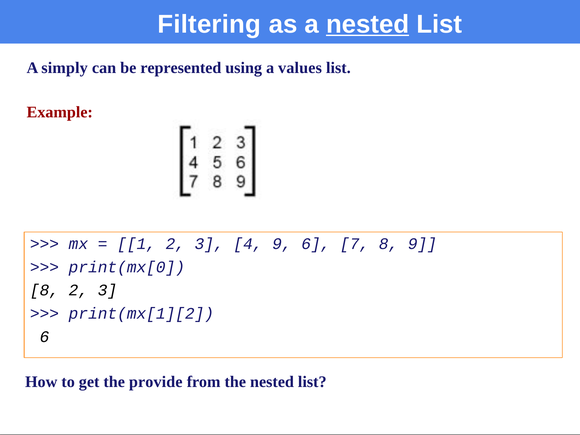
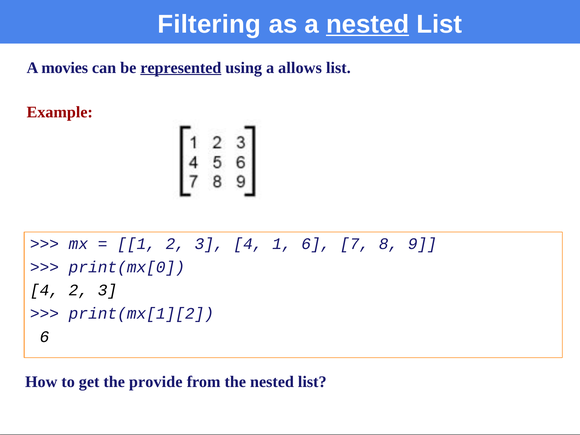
simply: simply -> movies (65, 68)
represented underline: none -> present (181, 68)
values: values -> allows (300, 68)
4 9: 9 -> 1 (282, 244)
8: 8 -> 4 (44, 290)
